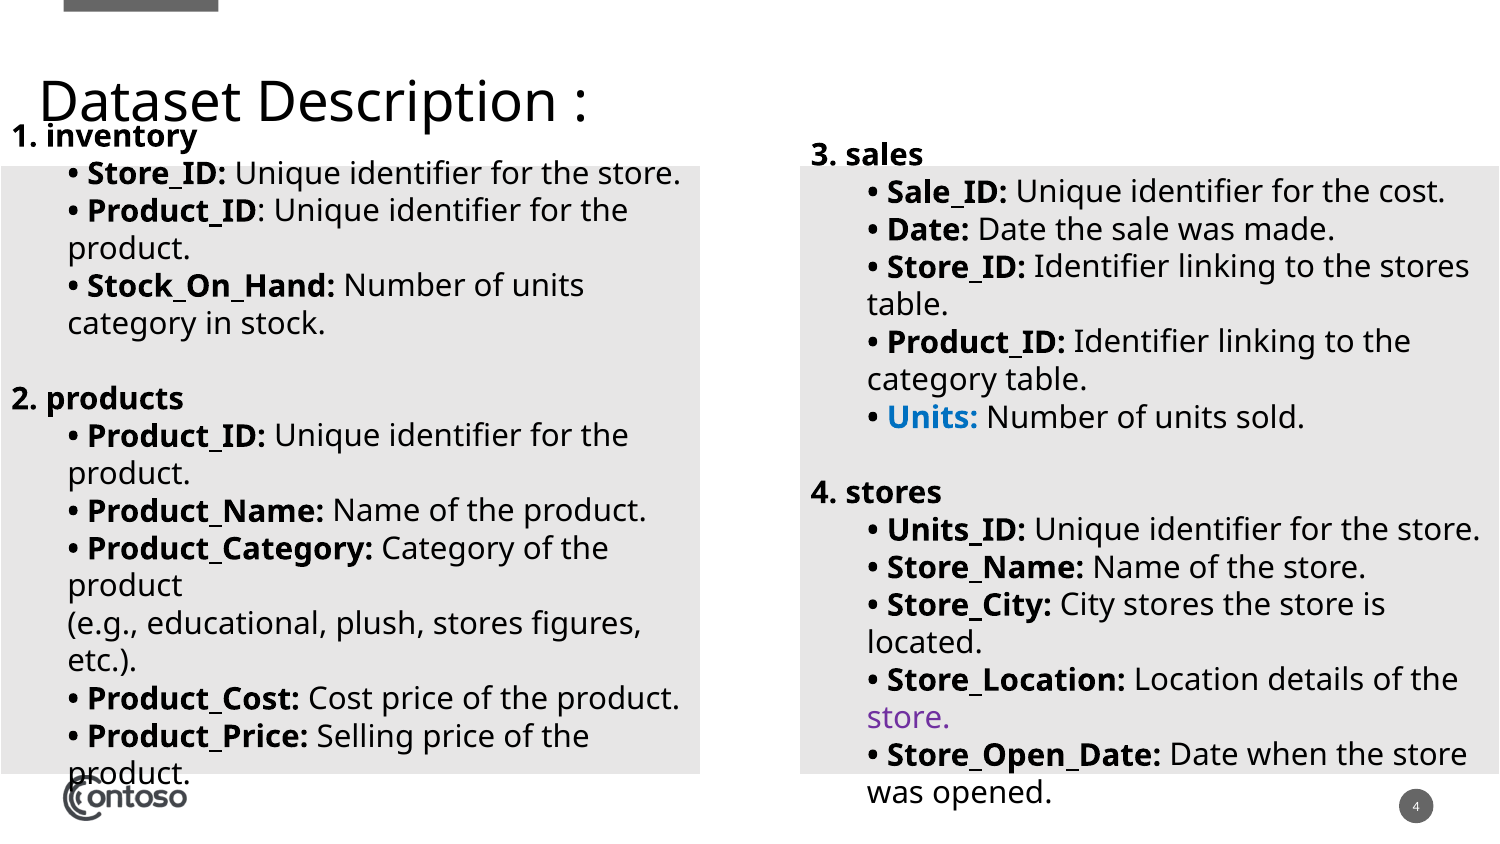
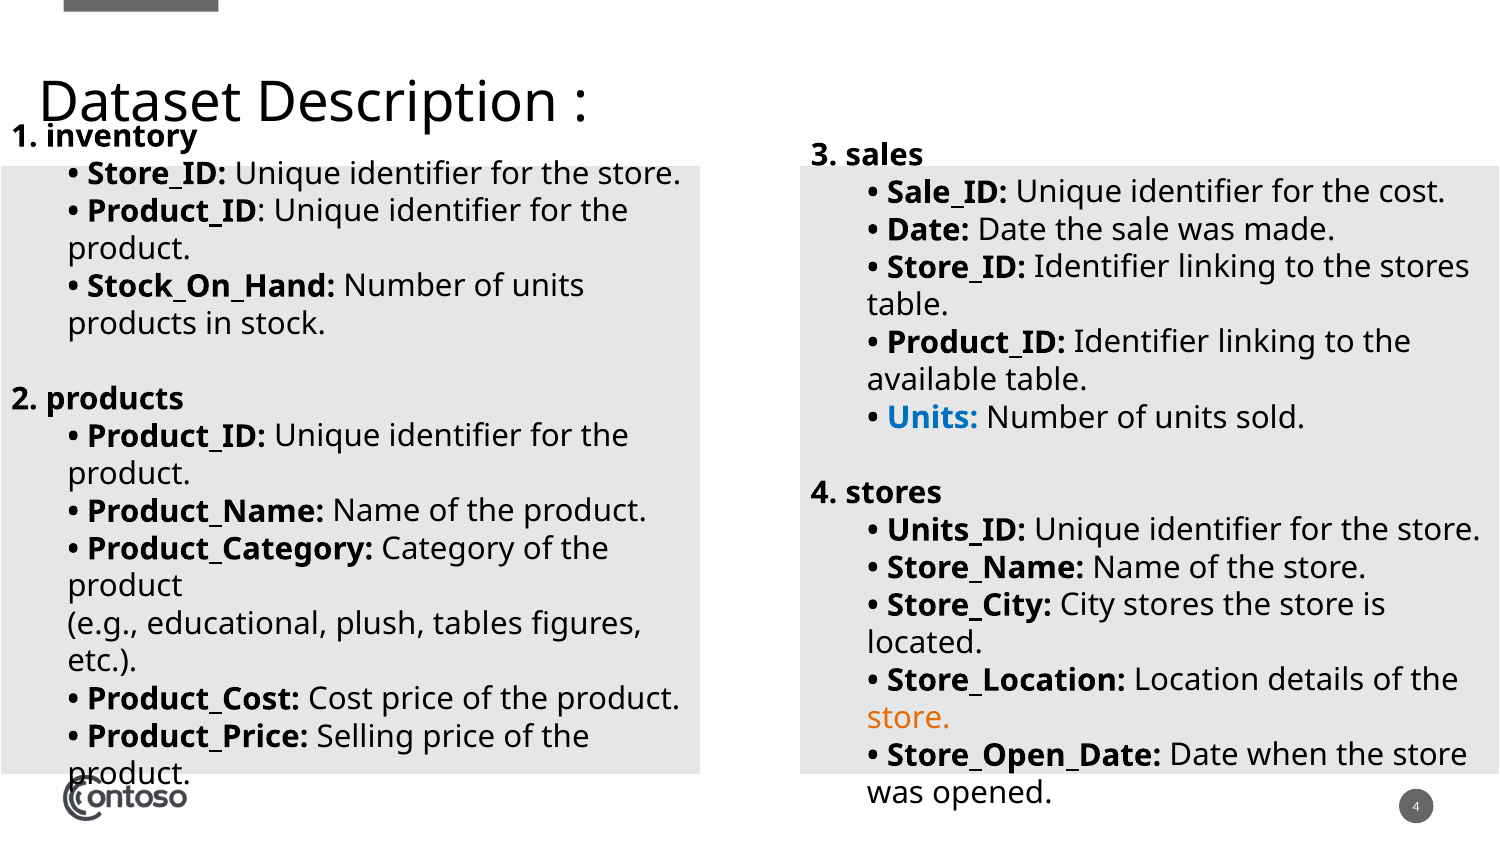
category: category -> products (132, 324)
category: category -> available (932, 380)
plush stores: stores -> tables (478, 624)
store colour: purple -> orange (909, 718)
